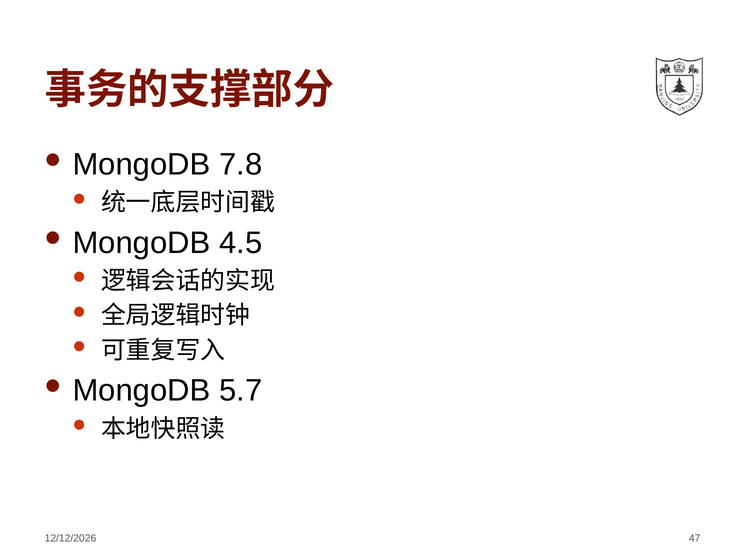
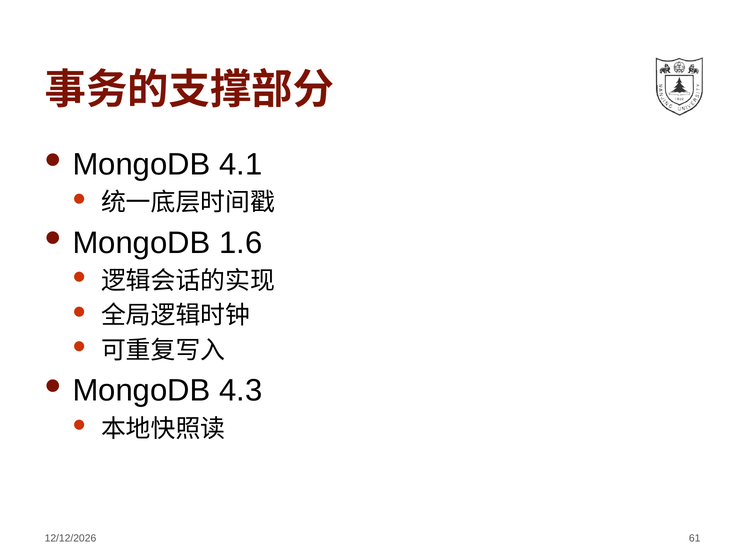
7.8: 7.8 -> 4.1 (241, 165)
4.5: 4.5 -> 1.6 (241, 243)
5.7: 5.7 -> 4.3 (241, 391)
47: 47 -> 61 (695, 538)
